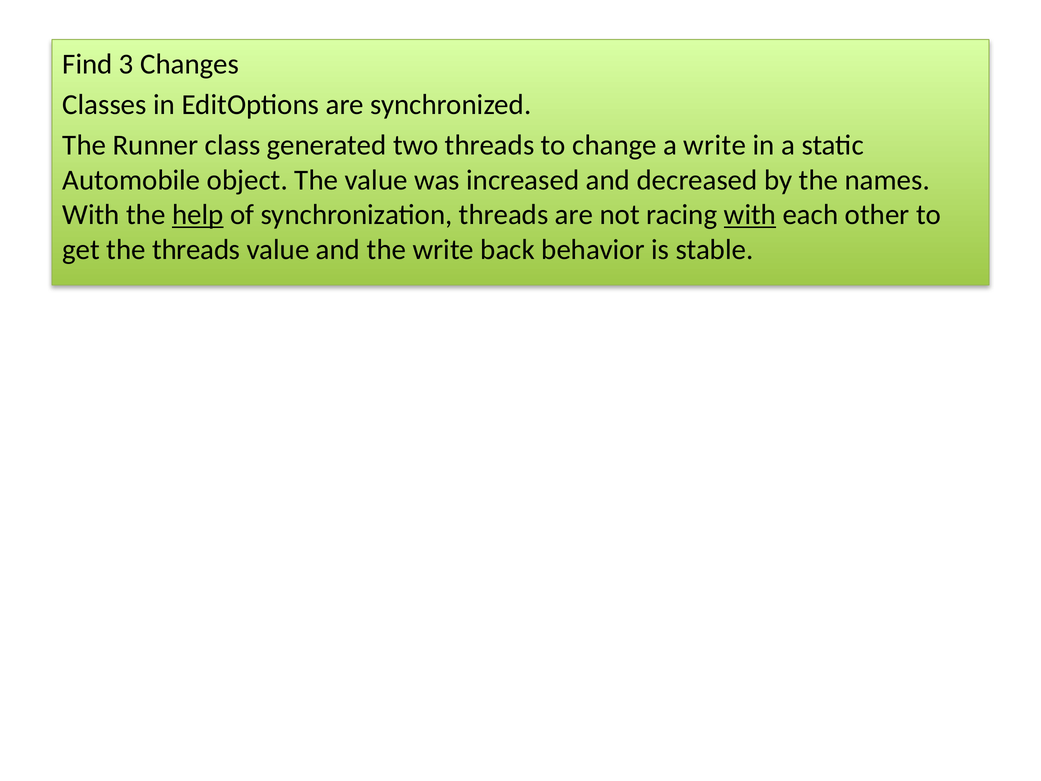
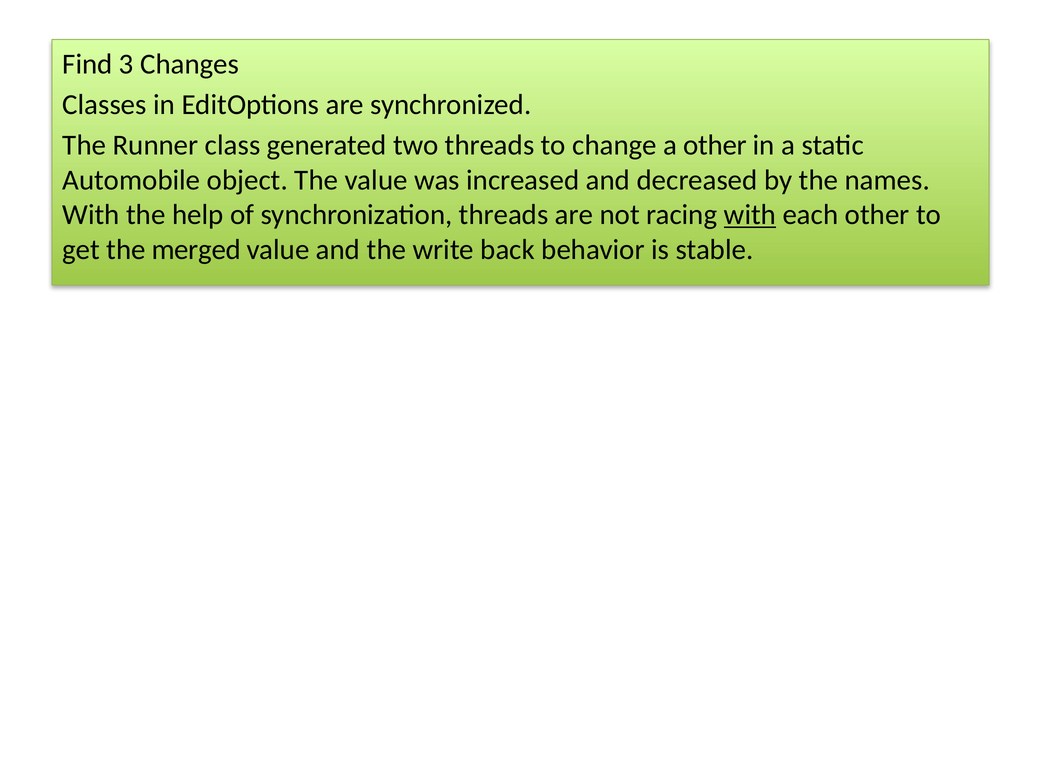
a write: write -> other (715, 145)
help underline: present -> none (198, 215)
the threads: threads -> merged (196, 250)
